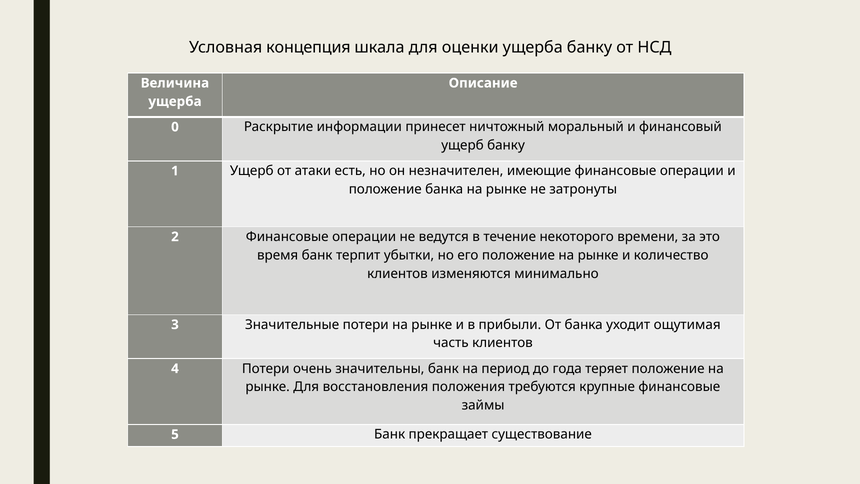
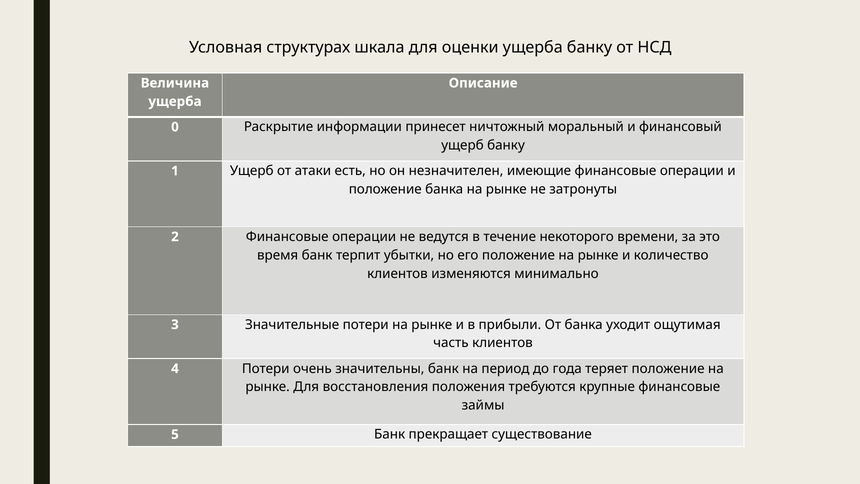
концепция: концепция -> структурах (308, 47)
